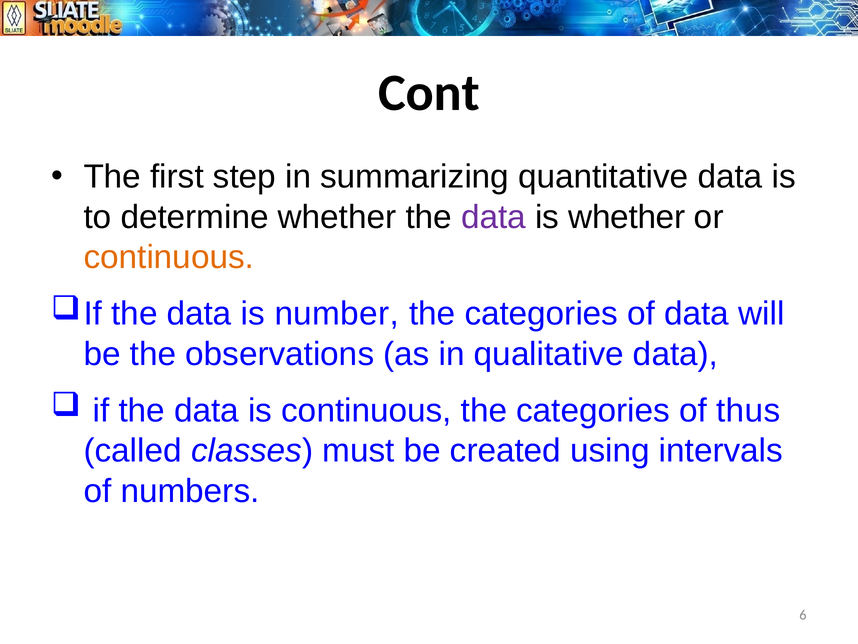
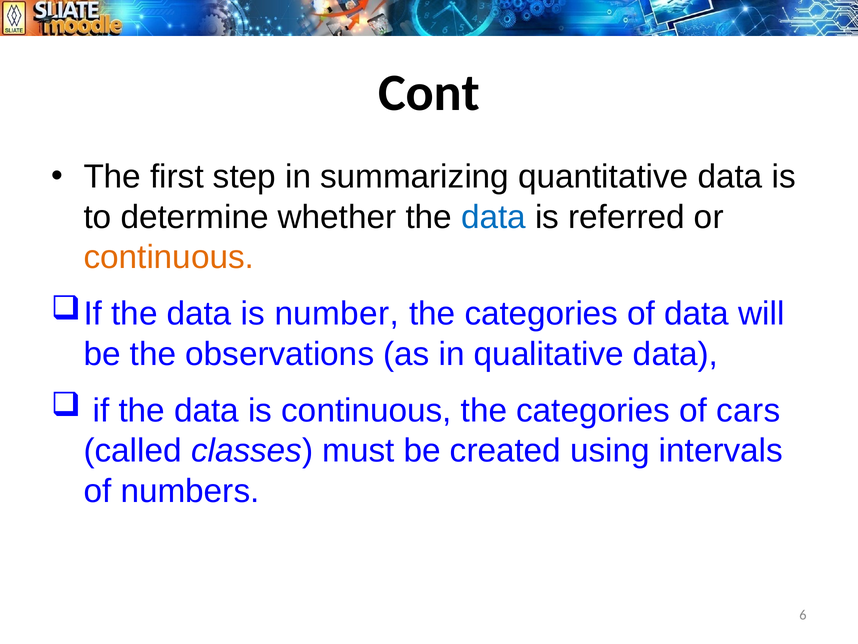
data colour: purple -> blue (493, 217)
is whether: whether -> referred (627, 217)
thus: thus -> cars (748, 410)
